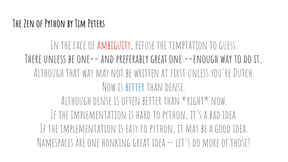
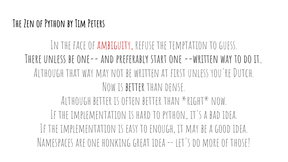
preferably great: great -> start (159, 59)
--enough: --enough -> --written (201, 59)
better colour: blue -> black (135, 87)
Although dense: dense -> better (102, 101)
easy to python: python -> enough (163, 129)
